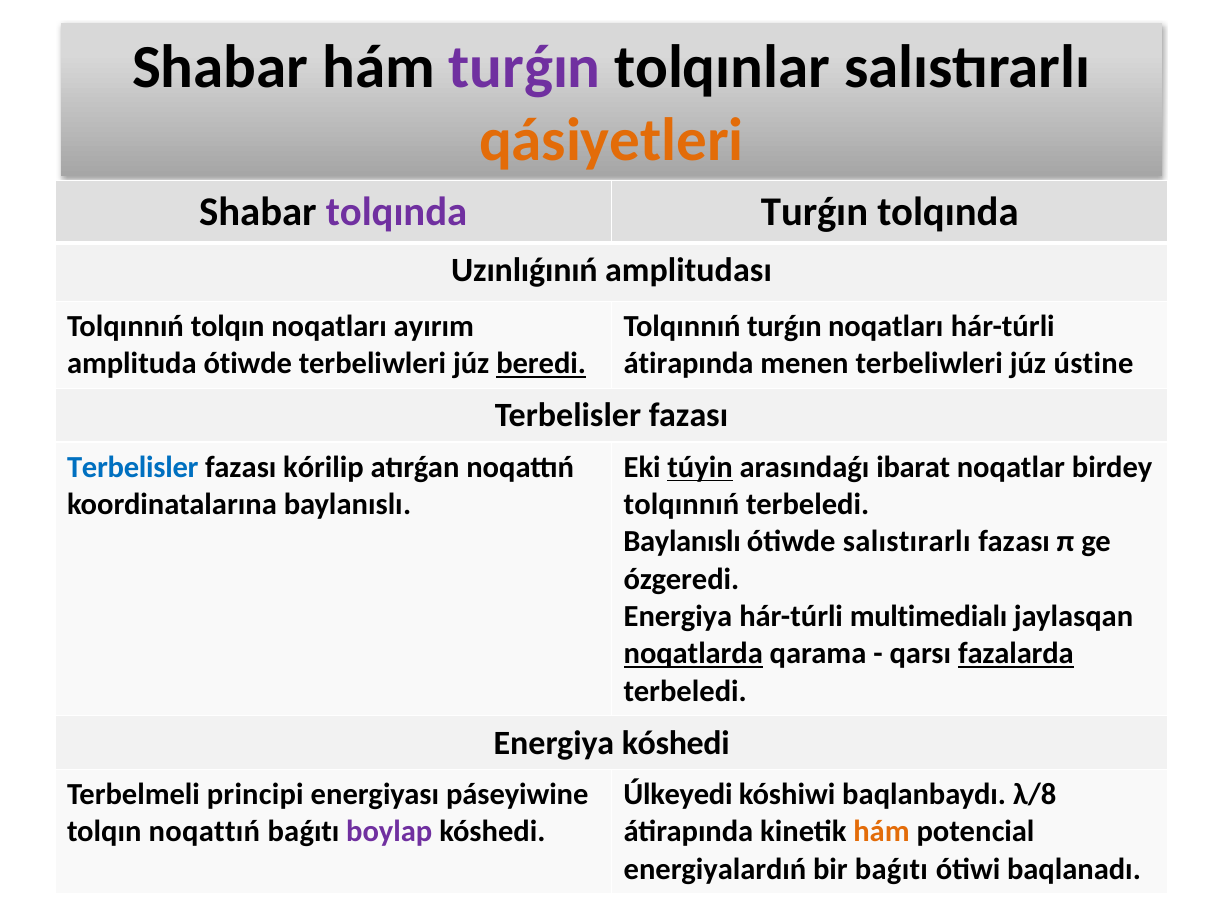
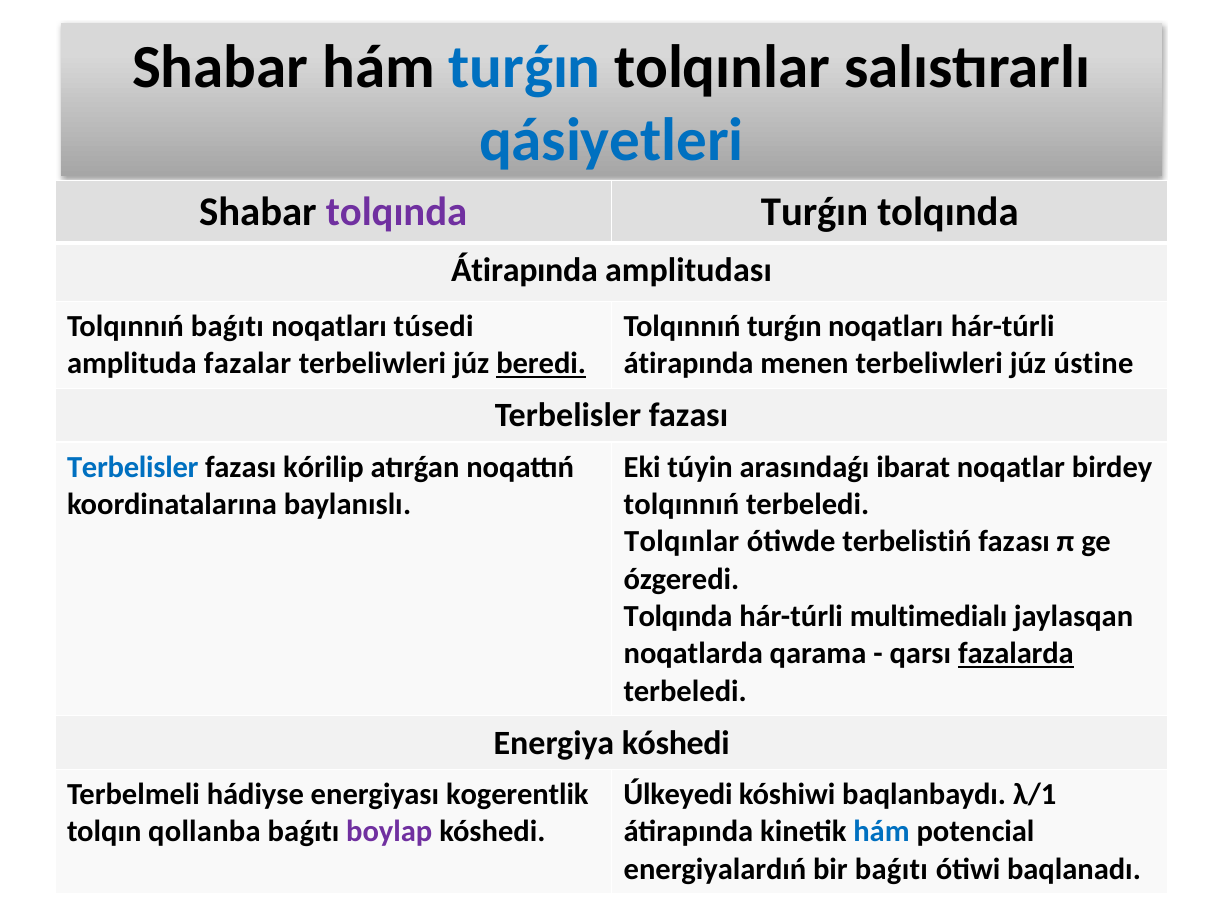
turǵın colour: purple -> blue (525, 67)
qásiyetleri colour: orange -> blue (611, 140)
Uzınlıǵınıń: Uzınlıǵınıń -> Átirapında (525, 271)
Tolqınnıń tolqın: tolqın -> baǵıtı (227, 327)
ayırım: ayırım -> túsedi (434, 327)
amplituda ótiwde: ótiwde -> fazalar (248, 364)
túyin underline: present -> none (700, 467)
Baylanıslı: Baylanıslı -> Tolqınlar (682, 542)
ótiwde salıstırarlı: salıstırarlı -> terbelistiń (907, 542)
Energiya: Energiya -> Tolqında (678, 617)
noqatlarda underline: present -> none (693, 654)
principi: principi -> hádiyse (255, 795)
páseyiwine: páseyiwine -> kogerentlik (517, 795)
λ/8: λ/8 -> λ/1 (1035, 795)
tolqın noqattıń: noqattıń -> qollanba (204, 832)
hám colour: orange -> blue (881, 832)
